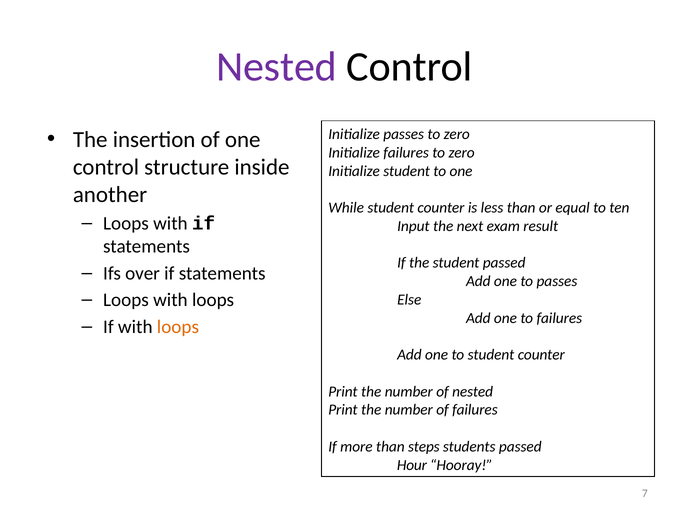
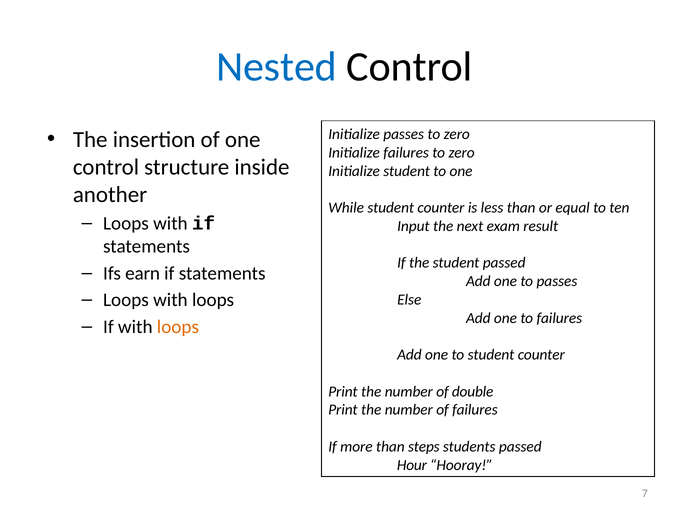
Nested colour: purple -> blue (277, 67)
over: over -> earn (143, 273)
of nested: nested -> double (473, 391)
